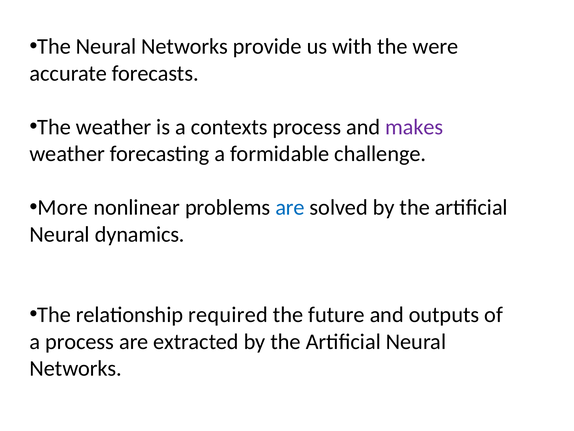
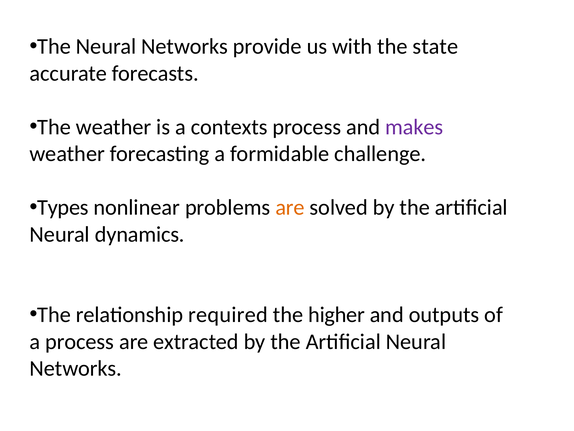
were: were -> state (435, 46)
More: More -> Types (63, 207)
are colour: blue -> orange (290, 207)
future: future -> higher (337, 314)
